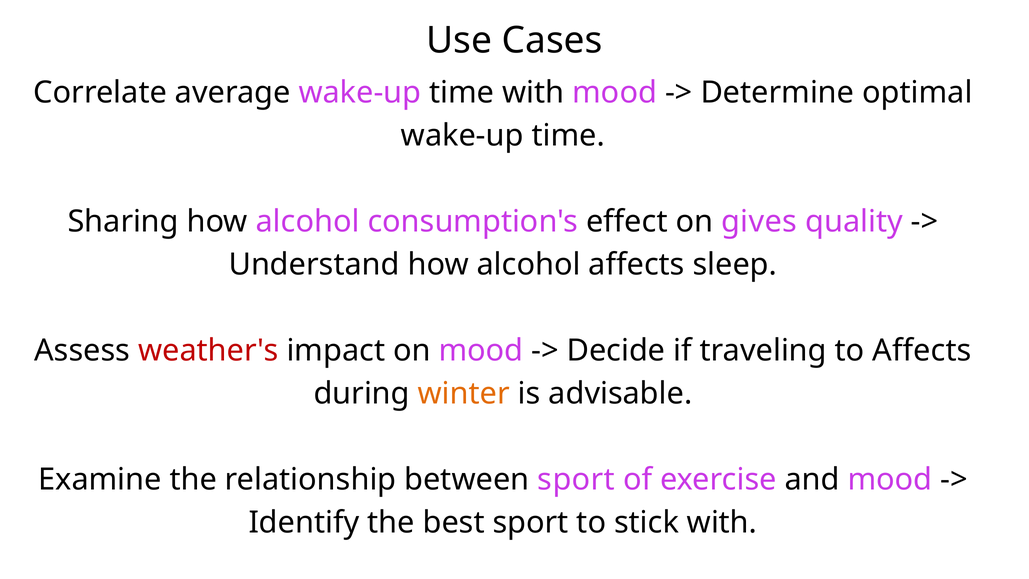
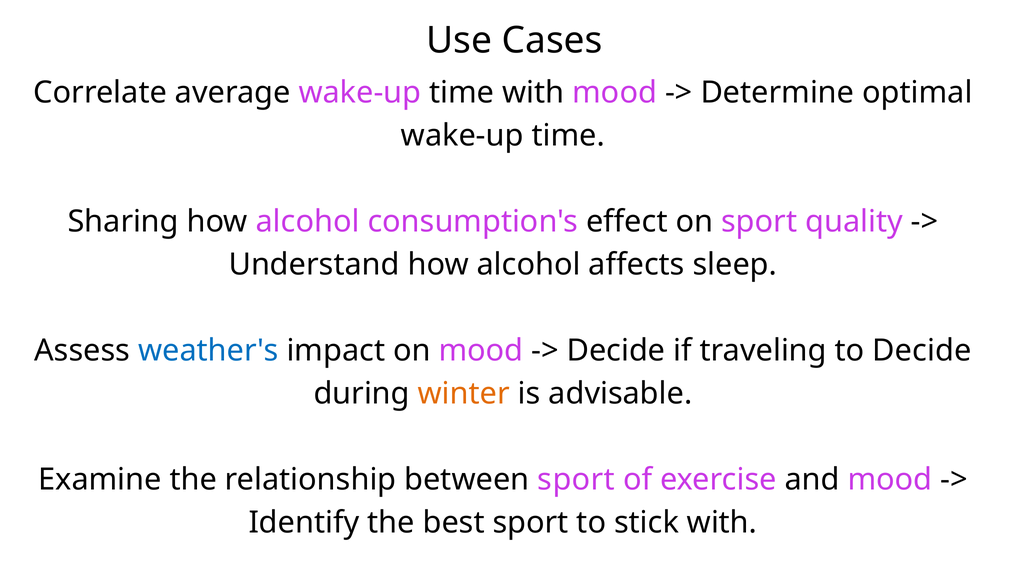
on gives: gives -> sport (759, 221)
weather's colour: red -> blue (208, 350)
to Affects: Affects -> Decide (922, 350)
